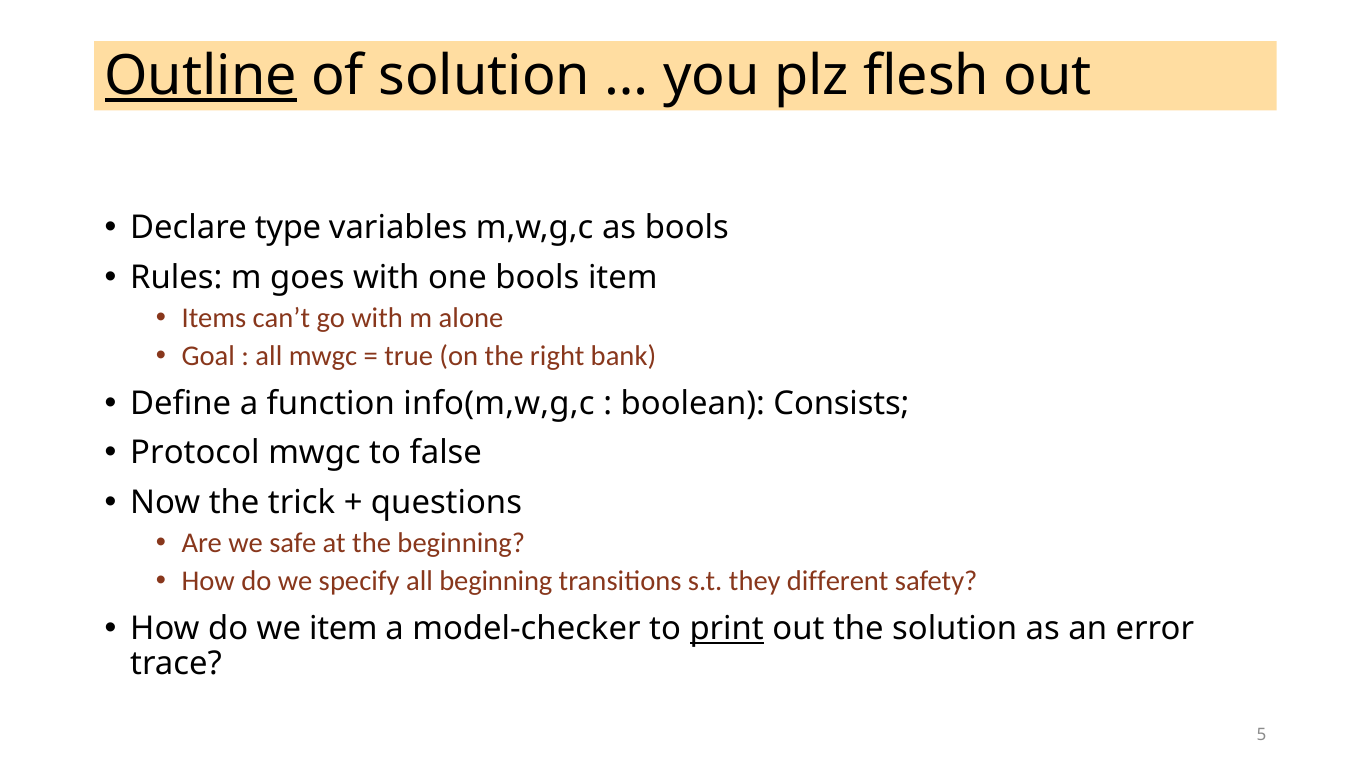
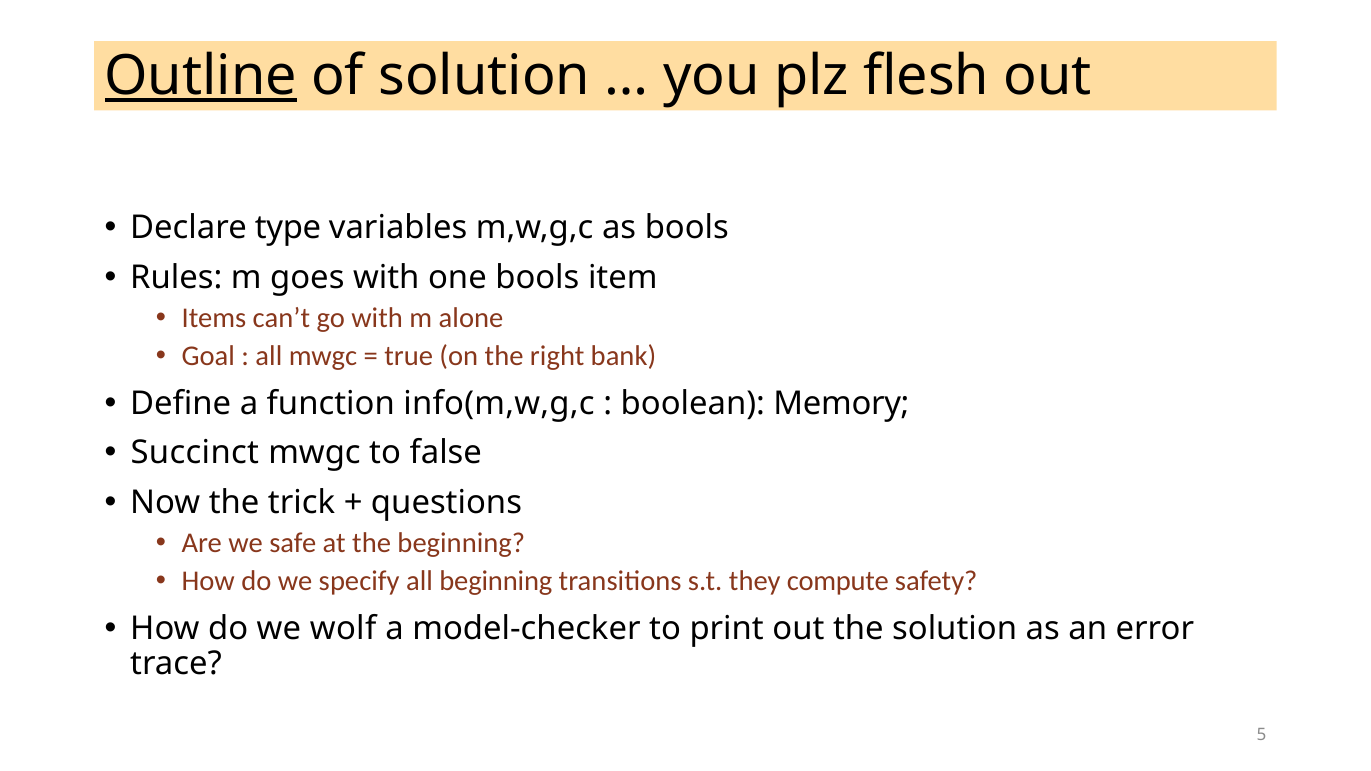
Consists: Consists -> Memory (842, 403)
Protocol: Protocol -> Succinct (195, 453)
different: different -> compute (838, 581)
we item: item -> wolf (343, 629)
print underline: present -> none (727, 629)
